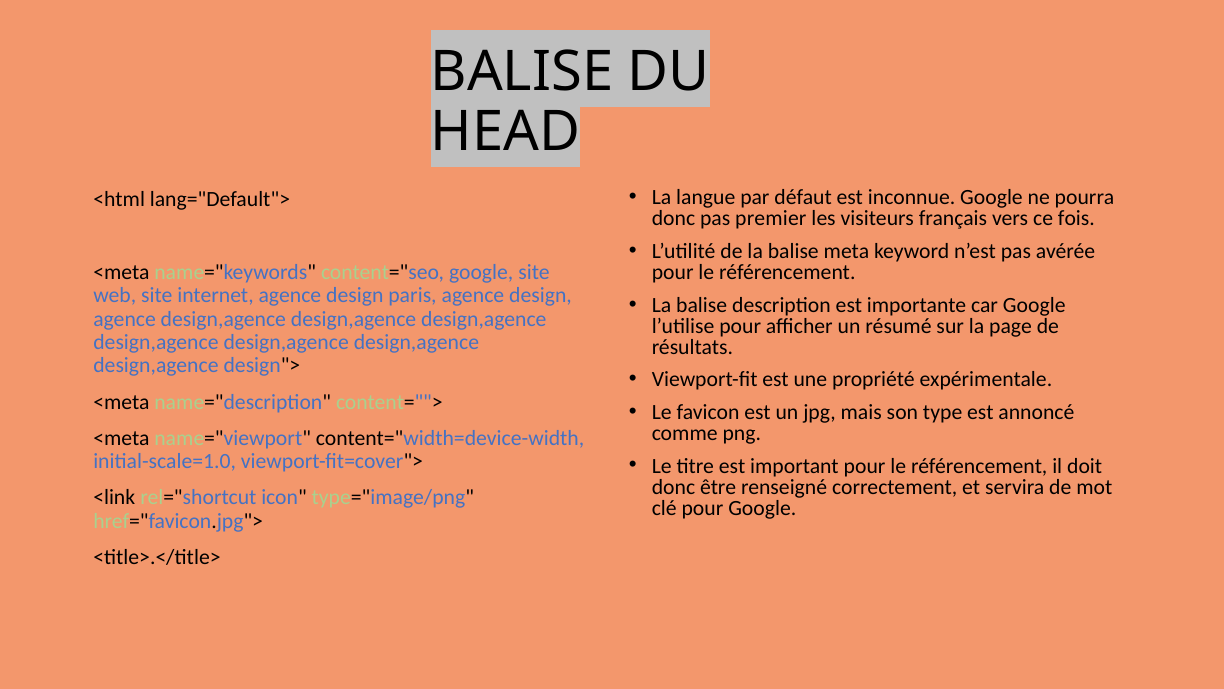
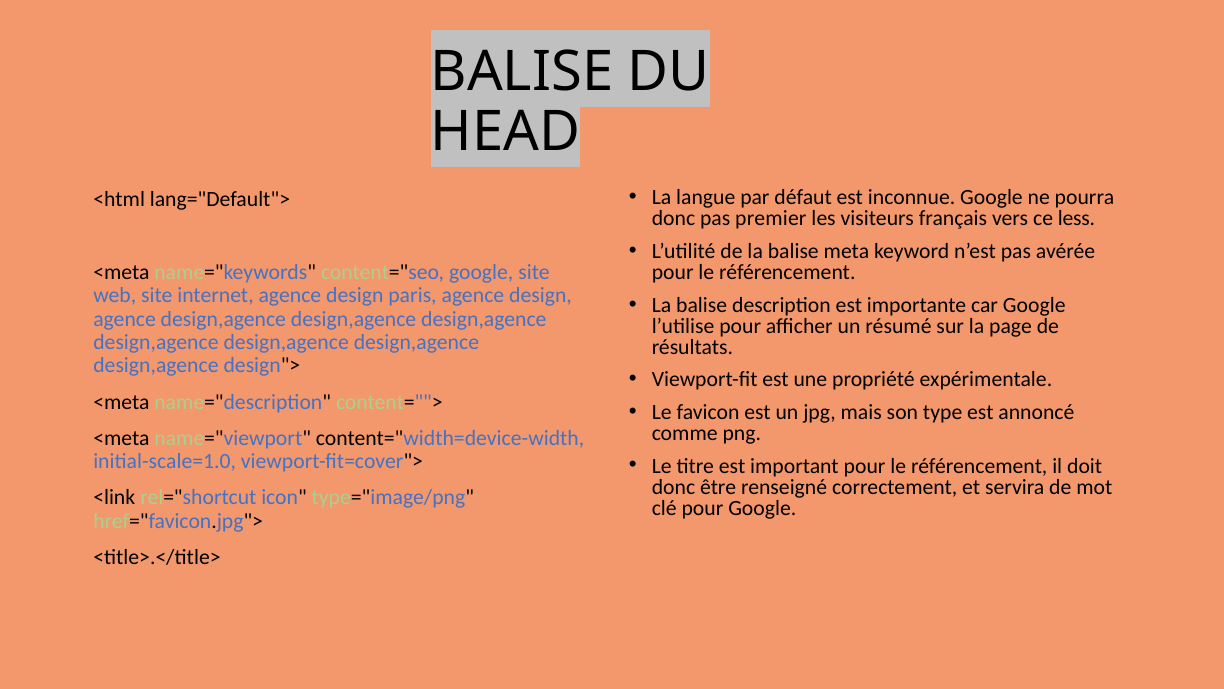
fois: fois -> less (1076, 219)
